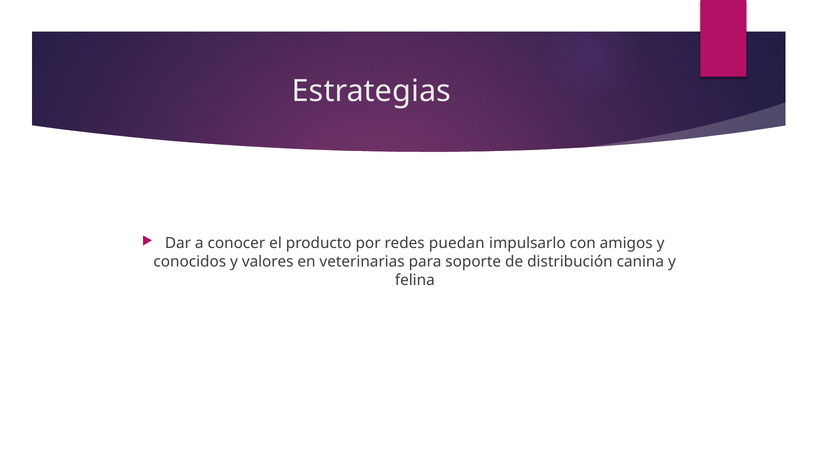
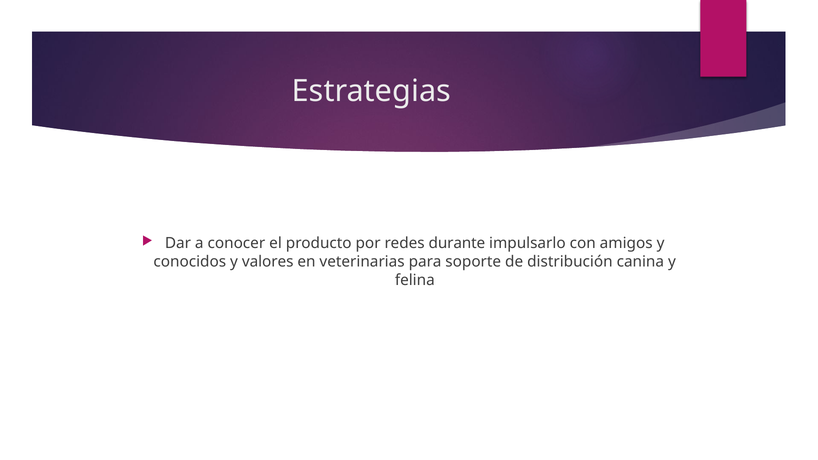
puedan: puedan -> durante (457, 243)
